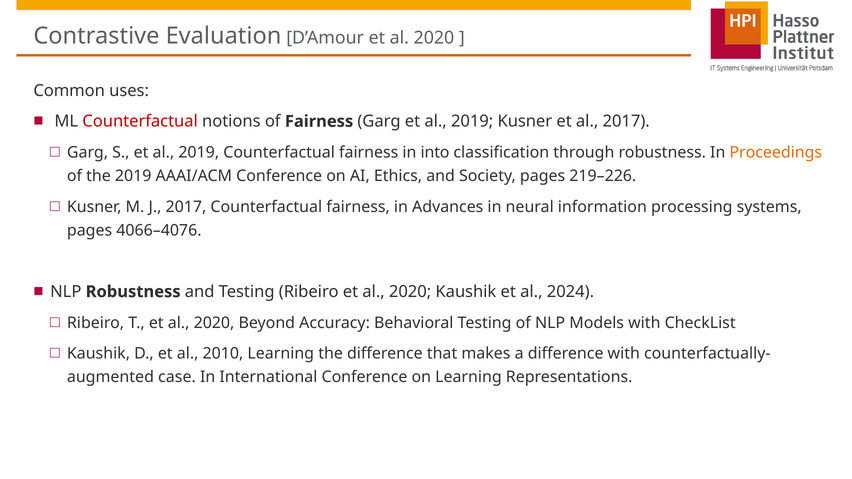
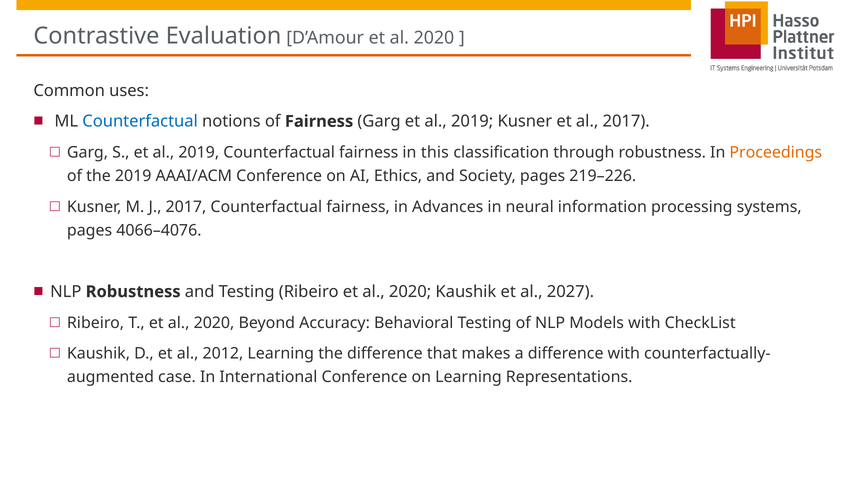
Counterfactual colour: red -> blue (140, 121)
into: into -> this (435, 153)
2024: 2024 -> 2027 (570, 292)
2010: 2010 -> 2012 (223, 354)
